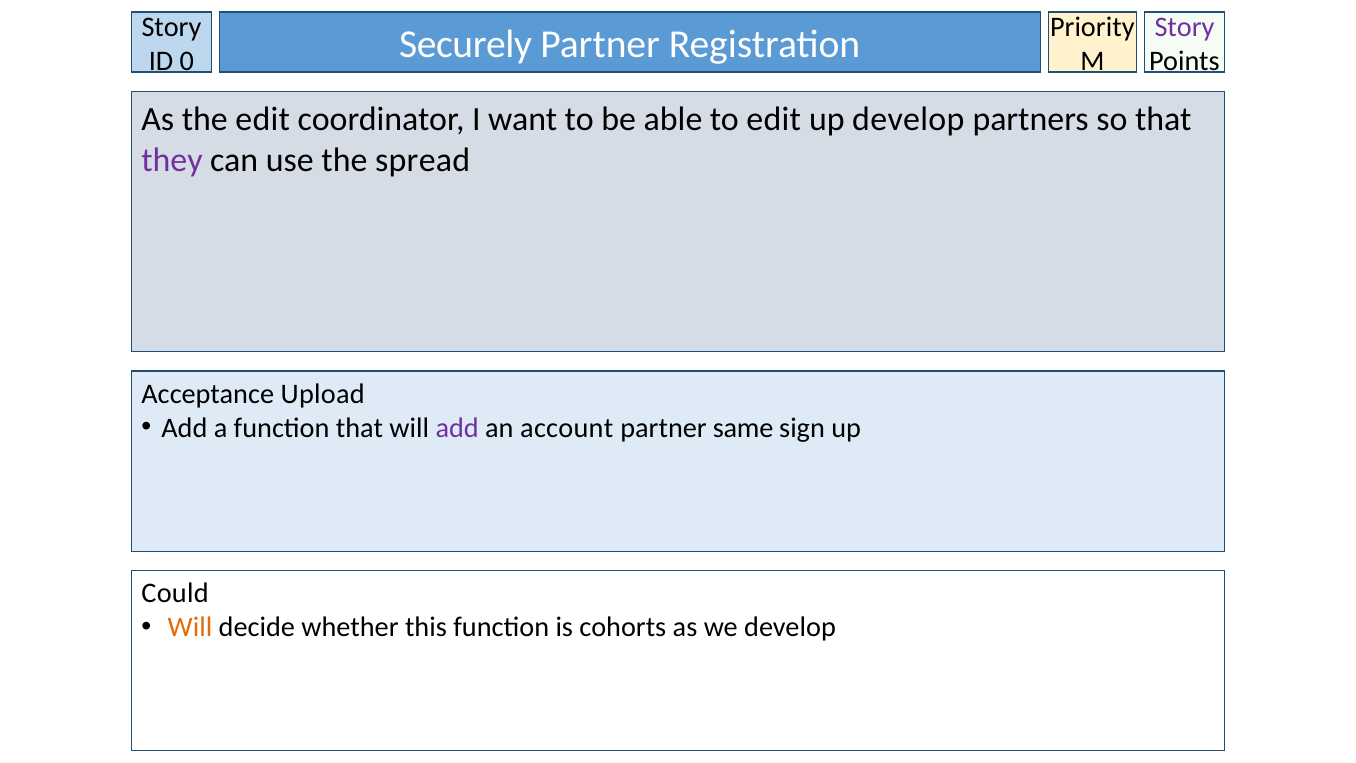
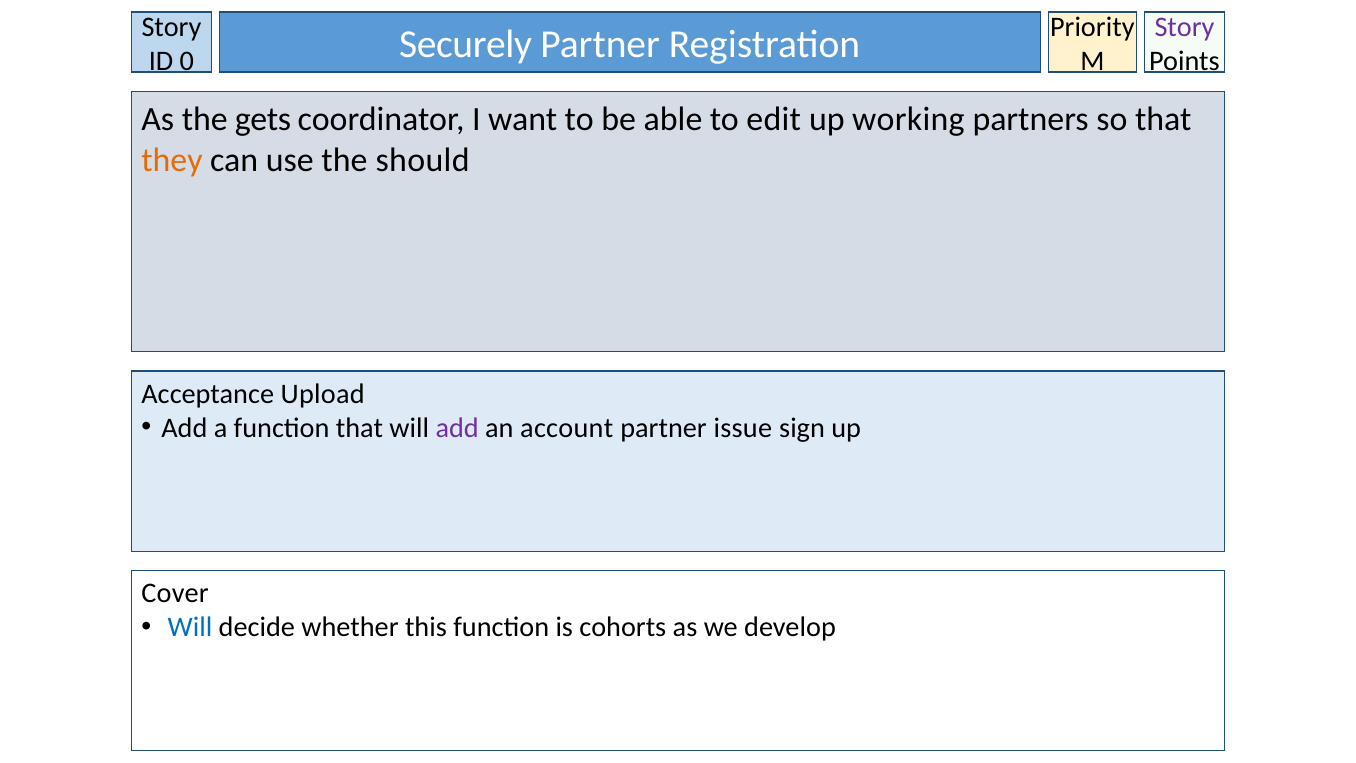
the edit: edit -> gets (263, 119)
up develop: develop -> working (908, 119)
they colour: purple -> orange (172, 160)
spread: spread -> should (423, 160)
same: same -> issue (743, 428)
Could: Could -> Cover (175, 593)
Will colour: orange -> blue (190, 627)
